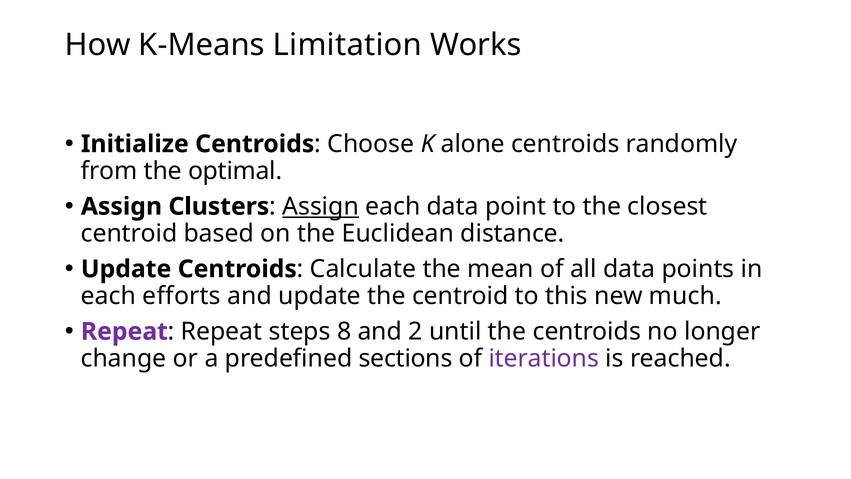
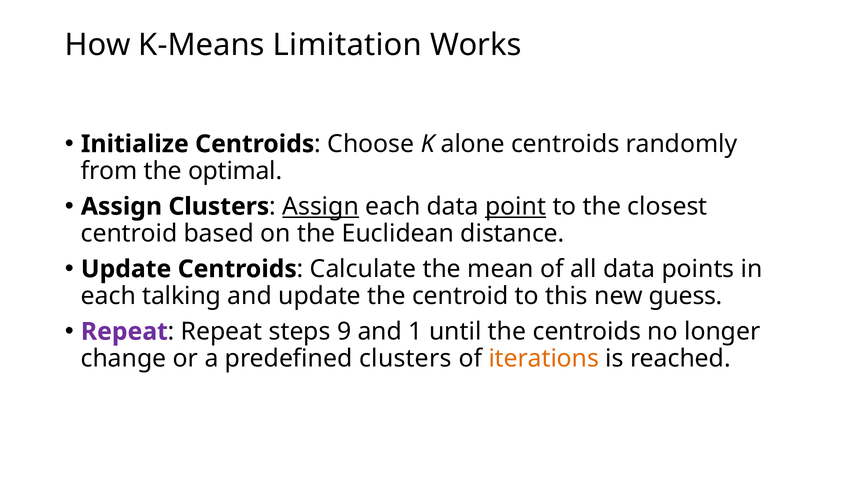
point underline: none -> present (516, 206)
efforts: efforts -> talking (182, 296)
much: much -> guess (686, 296)
8: 8 -> 9 (344, 331)
2: 2 -> 1 (416, 331)
predefined sections: sections -> clusters (405, 358)
iterations colour: purple -> orange (544, 358)
